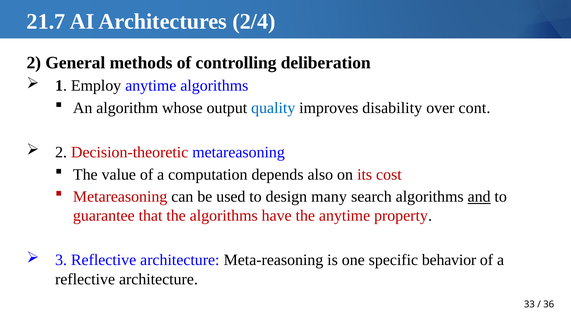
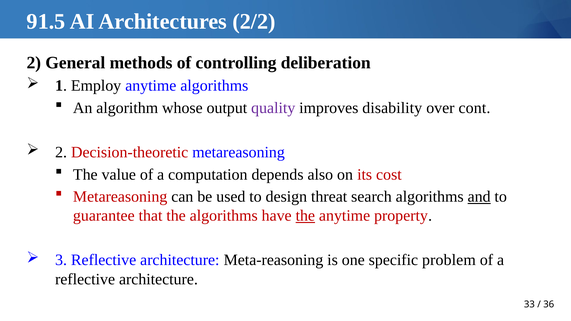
21.7: 21.7 -> 91.5 (46, 22)
2/4: 2/4 -> 2/2 (254, 22)
quality colour: blue -> purple (273, 108)
many: many -> threat (329, 197)
the underline: none -> present (305, 216)
behavior: behavior -> problem (449, 260)
